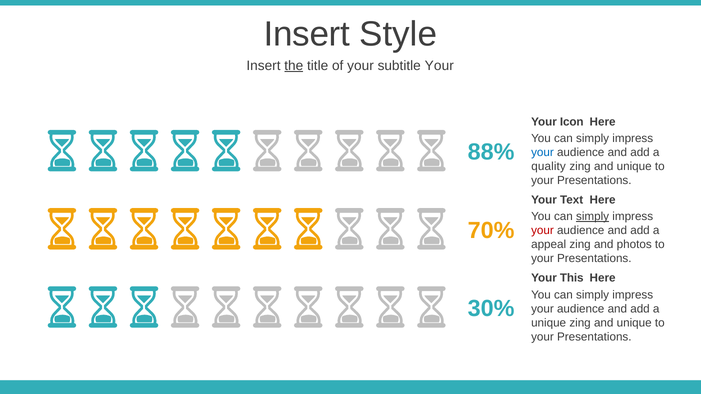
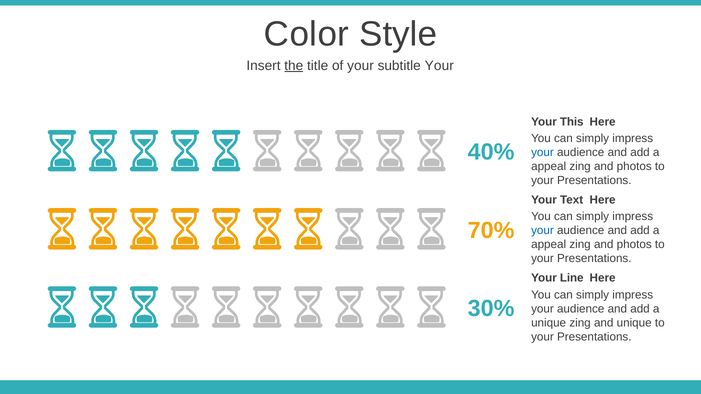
Insert: Insert -> Color (306, 34)
Icon: Icon -> This (572, 122)
88%: 88% -> 40% (491, 152)
quality: quality -> appeal (549, 167)
unique: unique -> photos (634, 167)
simply underline: present -> none (593, 217)
your colour: red -> blue (542, 231)
This: This -> Line (572, 278)
